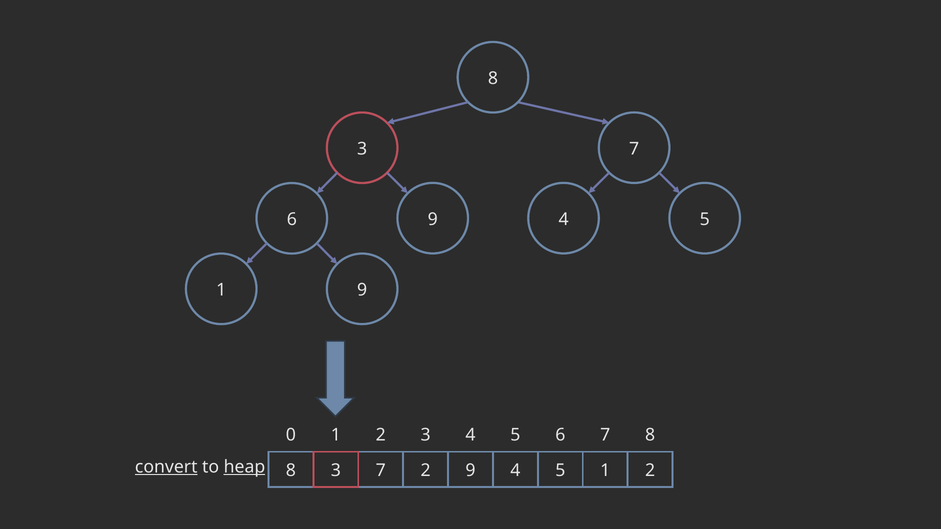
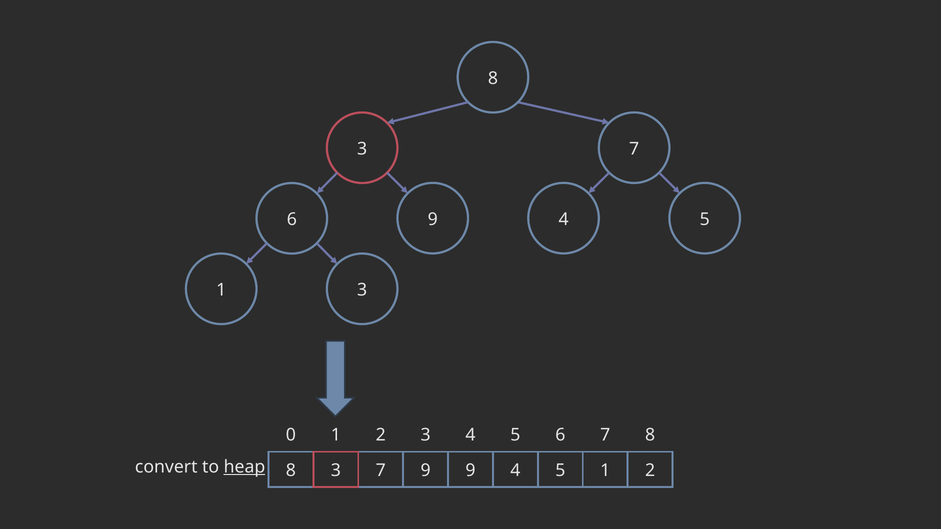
1 9: 9 -> 3 (362, 290)
convert underline: present -> none (166, 467)
7 2: 2 -> 9 (426, 471)
